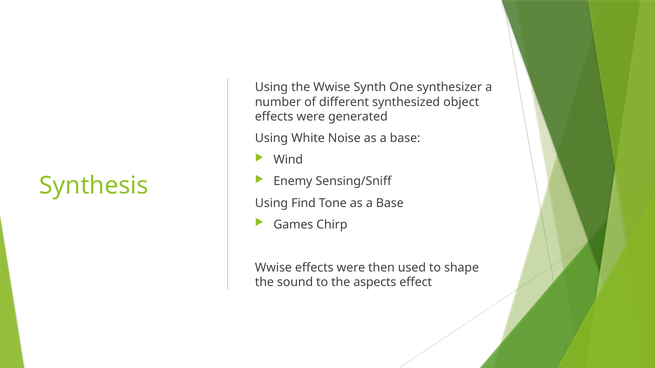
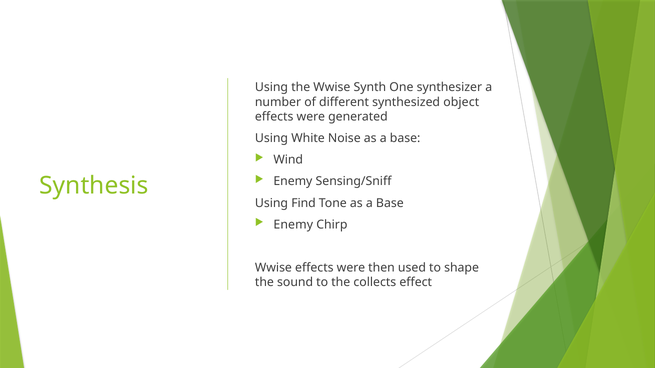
Games: Games -> Enemy (293, 225)
aspects: aspects -> collects (375, 283)
